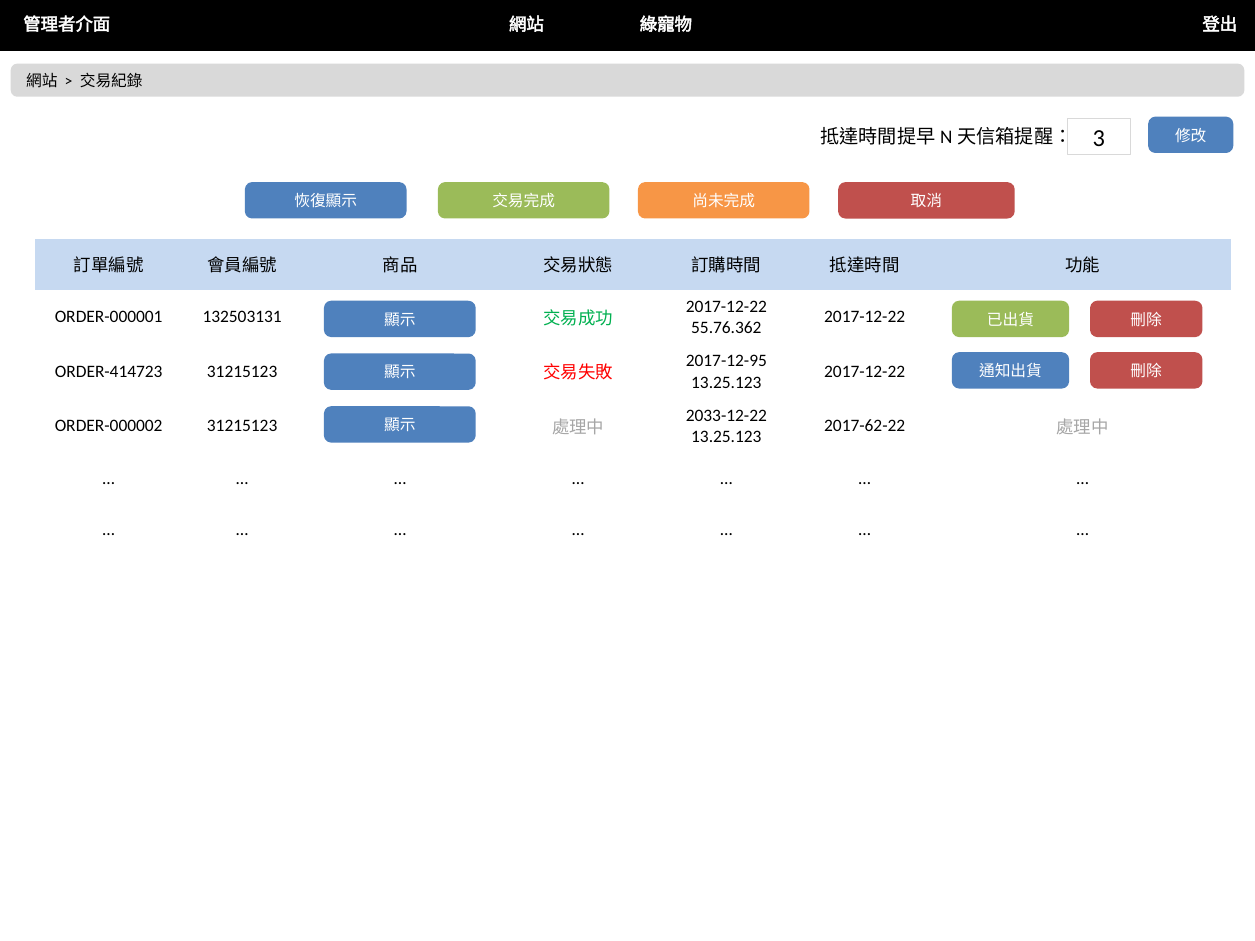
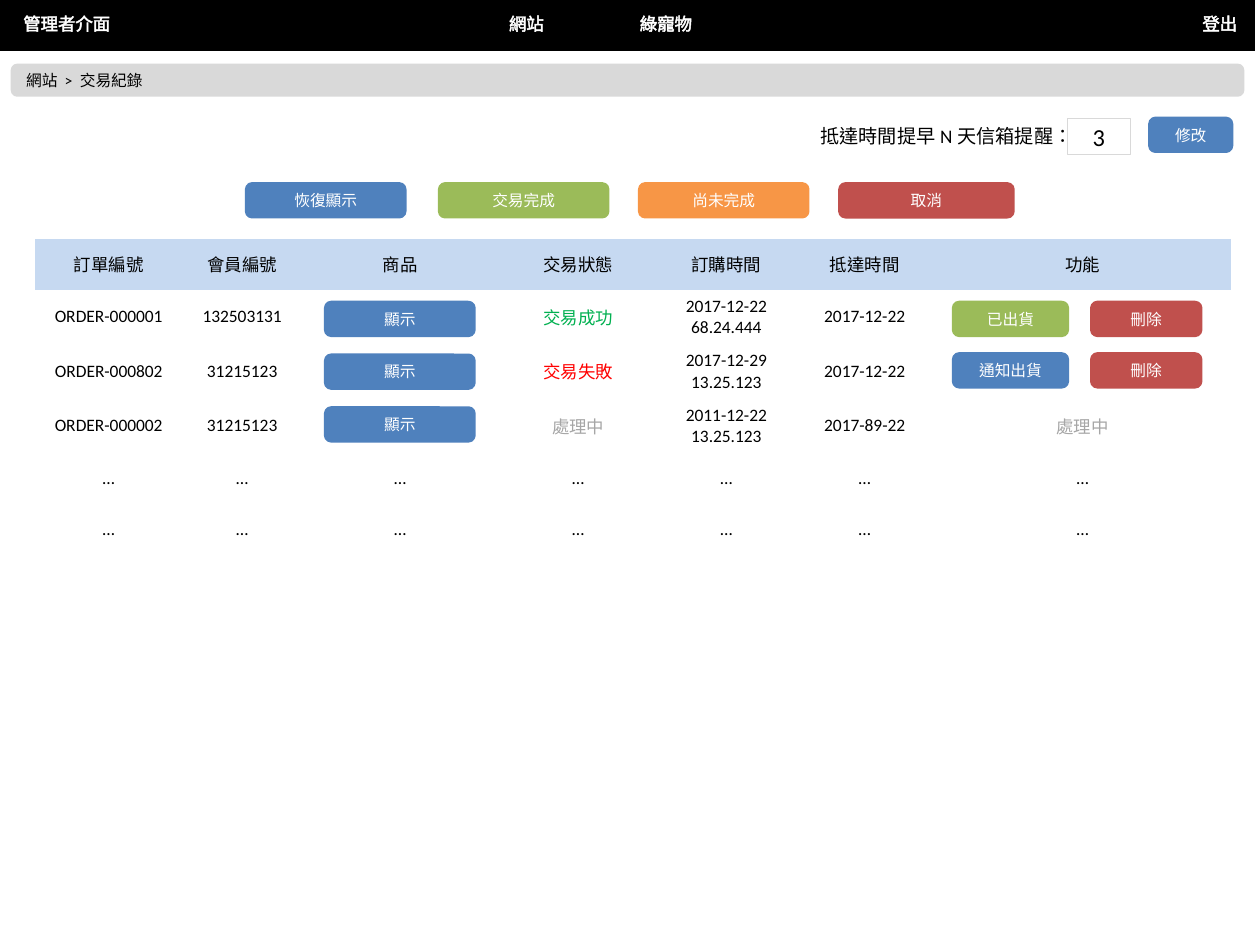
55.76.362: 55.76.362 -> 68.24.444 (726, 328)
2017-12-95: 2017-12-95 -> 2017-12-29 (726, 361)
ORDER-414723: ORDER-414723 -> ORDER-000802 (109, 372)
2033-12-22: 2033-12-22 -> 2011-12-22 (726, 416)
2017-62-22: 2017-62-22 -> 2017-89-22 (865, 426)
